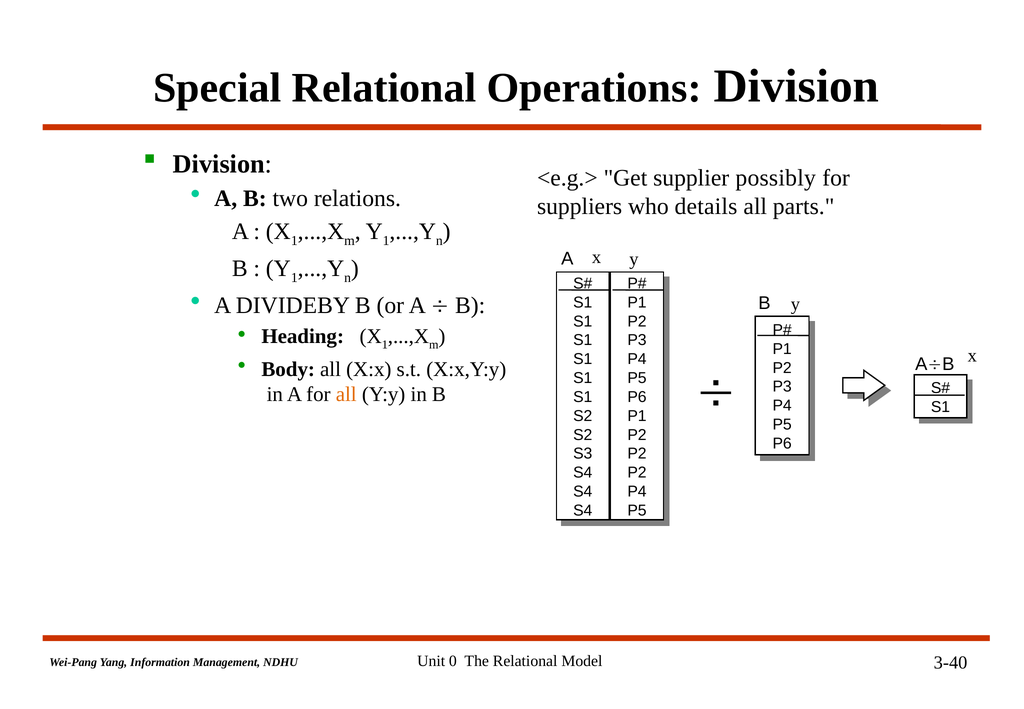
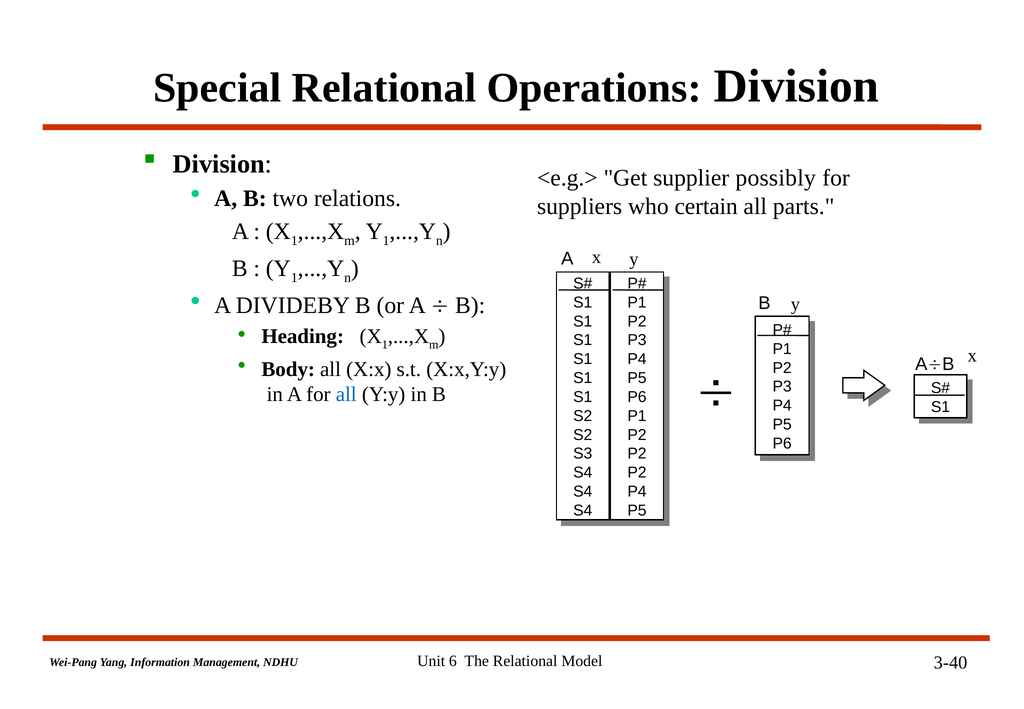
details: details -> certain (706, 206)
all colour: orange -> blue (346, 394)
0: 0 -> 6 (453, 661)
